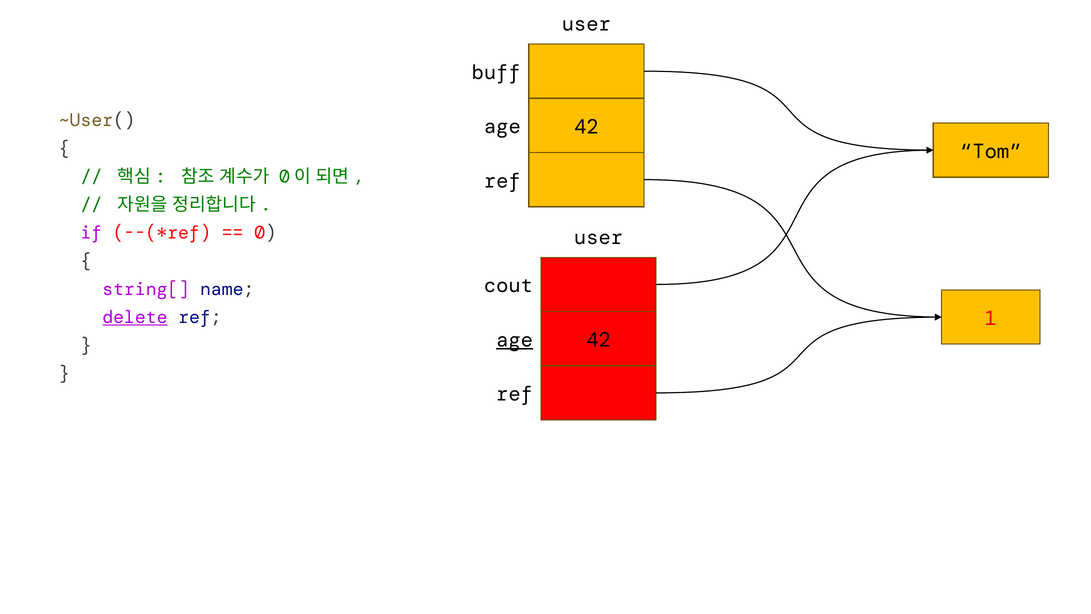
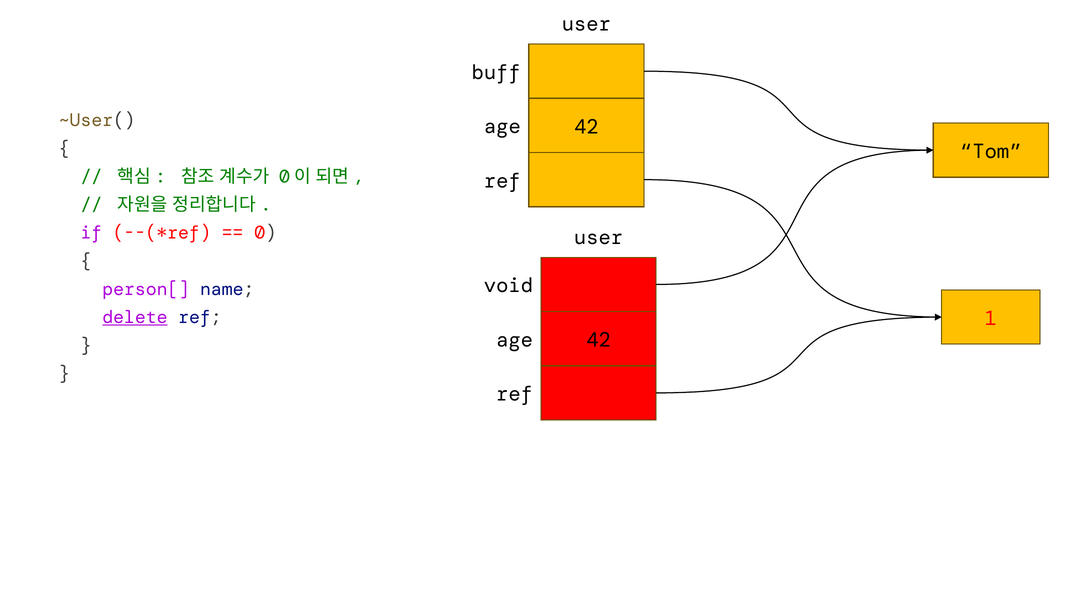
cout: cout -> void (508, 285)
string[: string[ -> person[ (146, 289)
age underline: present -> none (515, 340)
